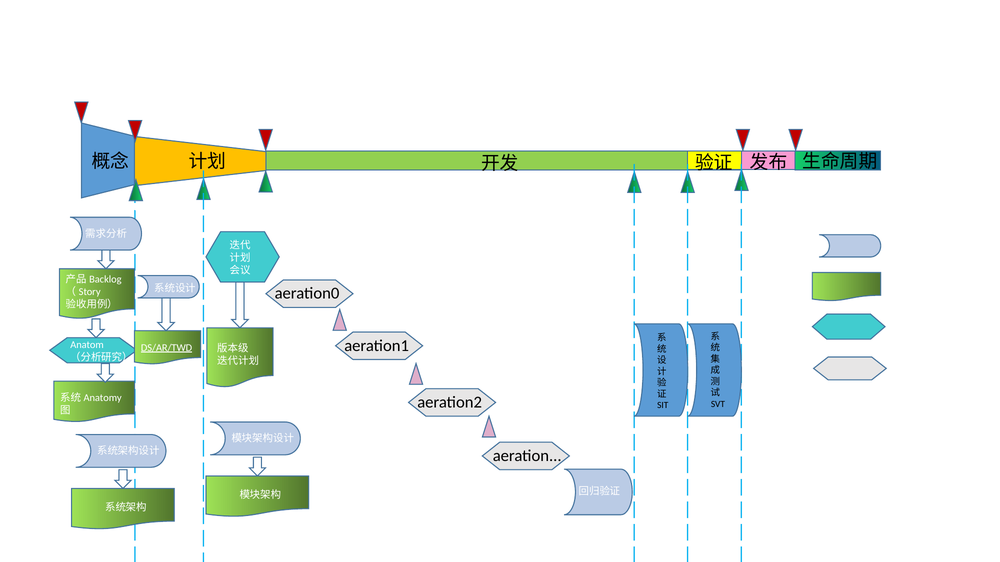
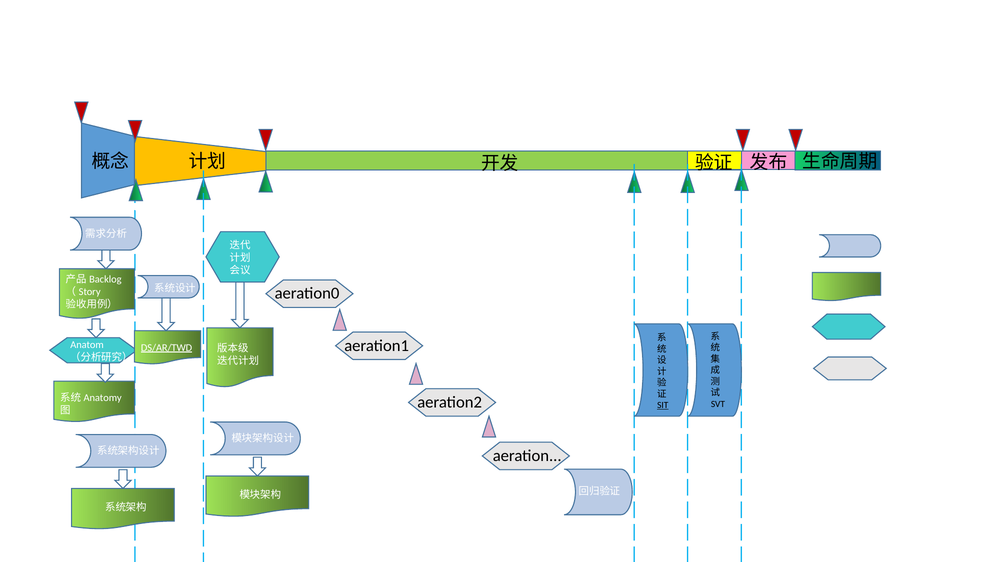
SIT underline: none -> present (663, 406)
